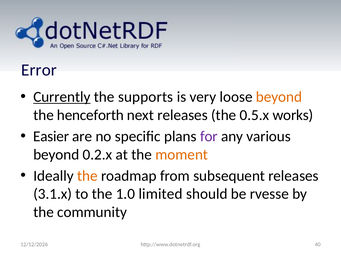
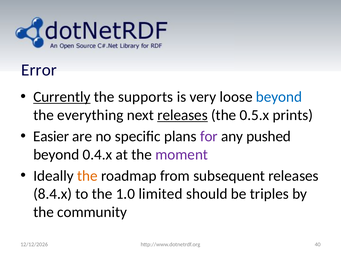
beyond colour: orange -> blue (279, 97)
henceforth: henceforth -> everything (90, 115)
releases underline: none -> present (183, 115)
works: works -> prints (293, 115)
various: various -> pushed (269, 136)
0.2.x: 0.2.x -> 0.4.x (97, 154)
moment colour: orange -> purple (182, 154)
3.1.x: 3.1.x -> 8.4.x (53, 194)
rvesse: rvesse -> triples (269, 194)
